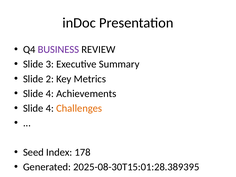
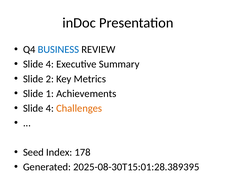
BUSINESS colour: purple -> blue (58, 50)
3: 3 -> 4 (50, 64)
4: 4 -> 1 (50, 94)
